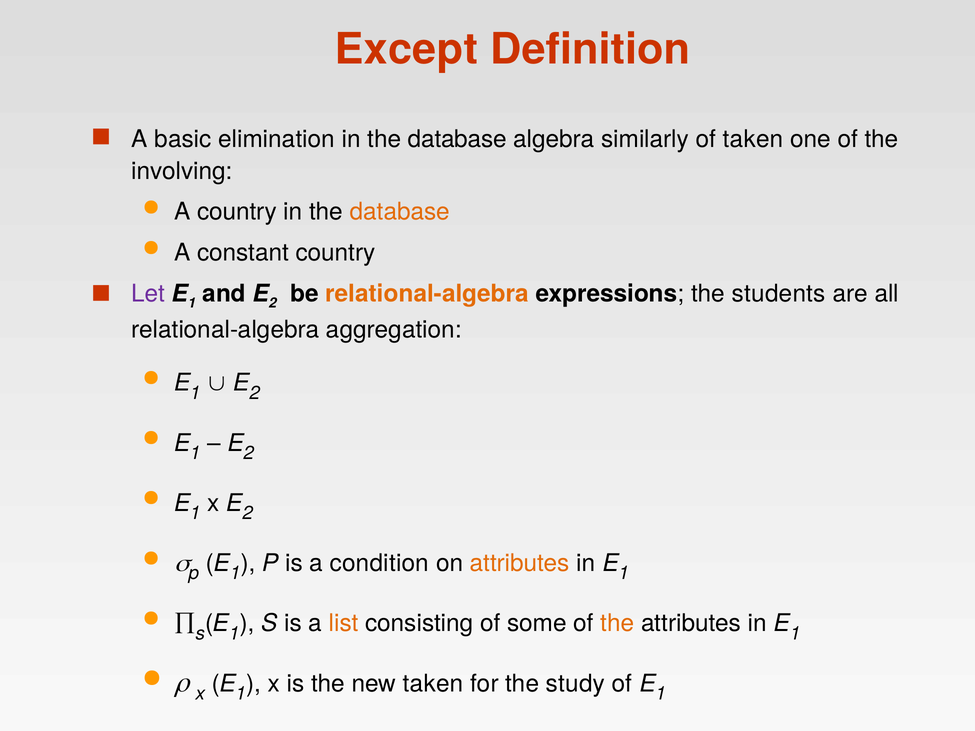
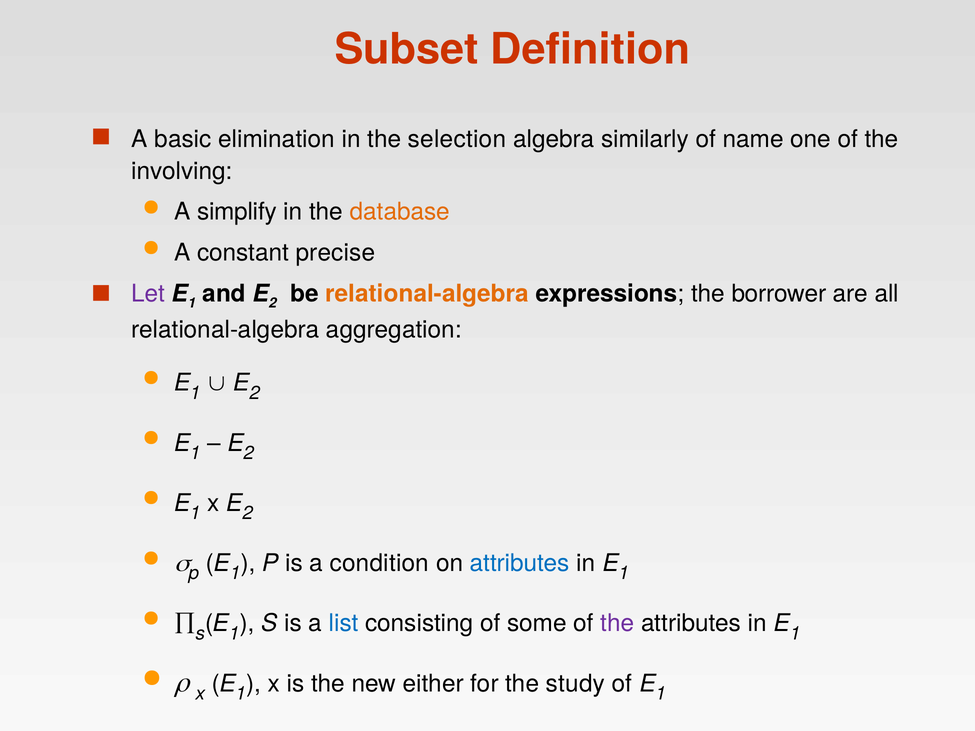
Except: Except -> Subset (406, 50)
database: database -> selection (457, 139)
of taken: taken -> name (753, 139)
A country: country -> simplify (237, 212)
constant country: country -> precise (335, 253)
students: students -> borrower (779, 294)
attributes colour: orange -> blue (520, 563)
list colour: orange -> blue (344, 624)
the colour: orange -> purple (617, 624)
new taken: taken -> either (433, 684)
